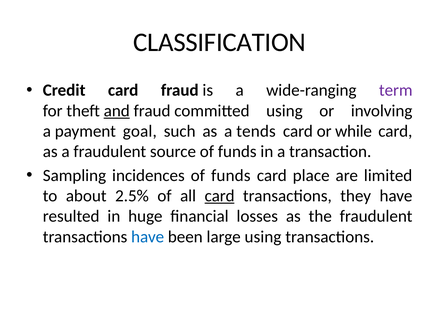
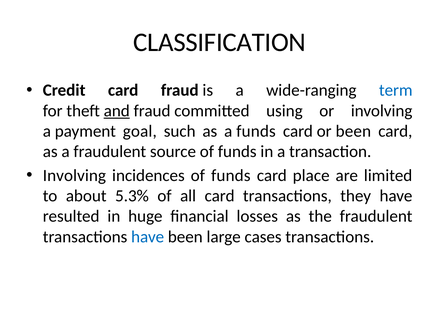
term colour: purple -> blue (396, 90)
a tends: tends -> funds (256, 131)
or while: while -> been (353, 131)
Sampling: Sampling -> Involving (74, 176)
2.5%: 2.5% -> 5.3% (132, 196)
card underline: present -> none (220, 196)
large using: using -> cases (263, 237)
